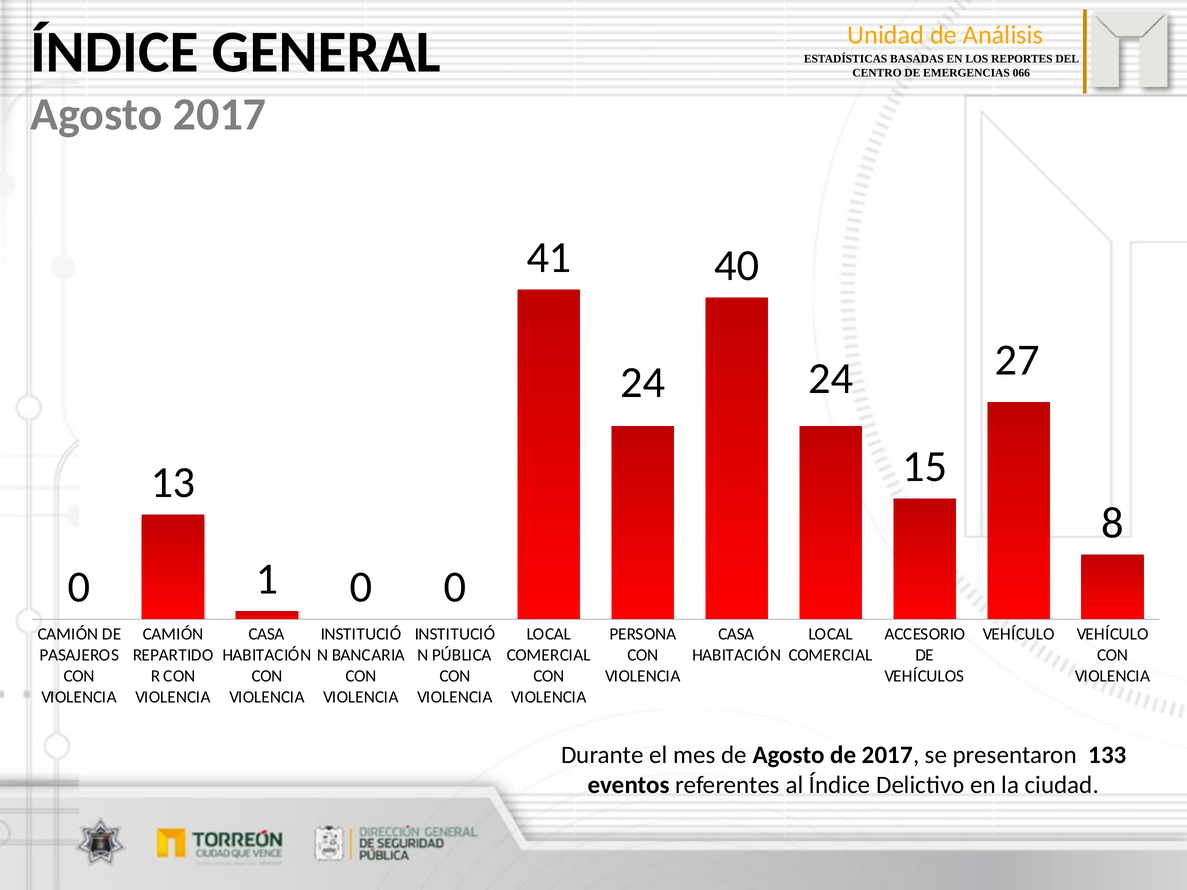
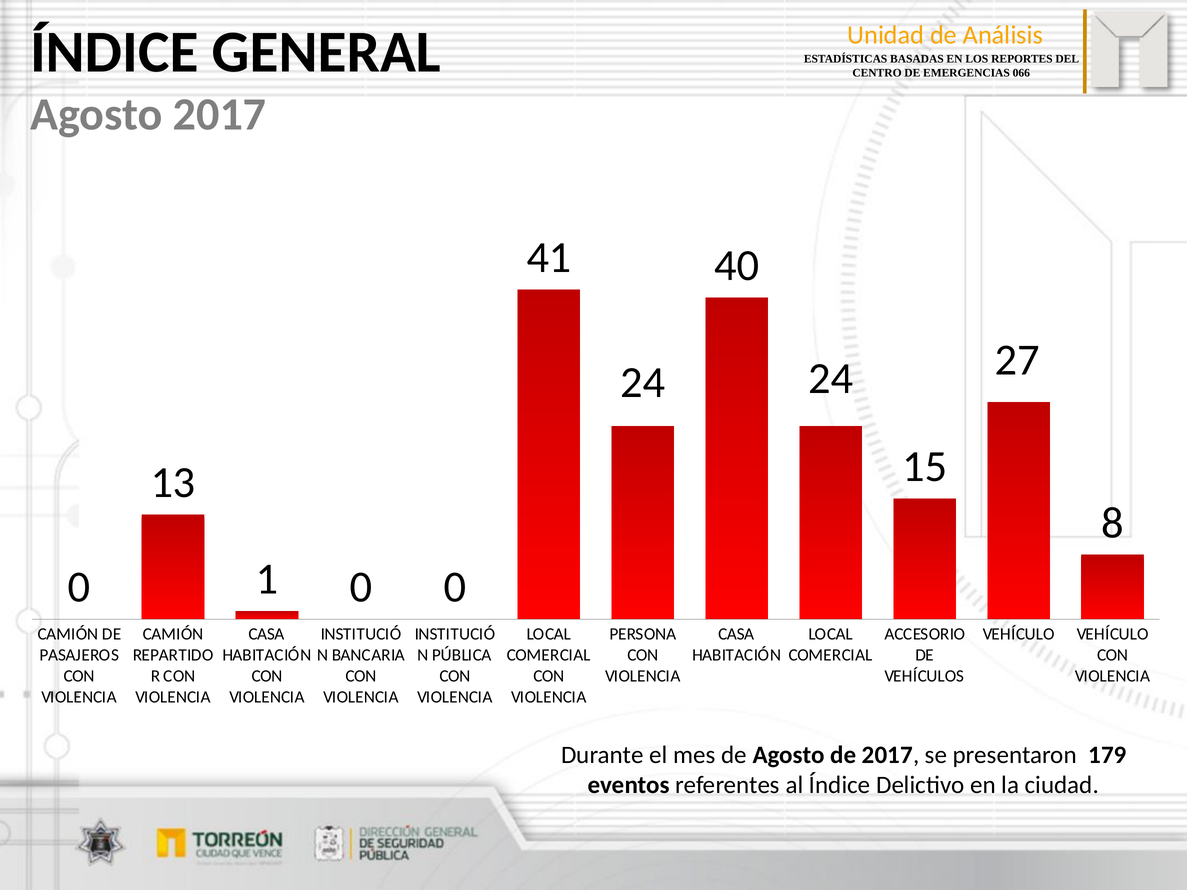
133: 133 -> 179 (1108, 755)
